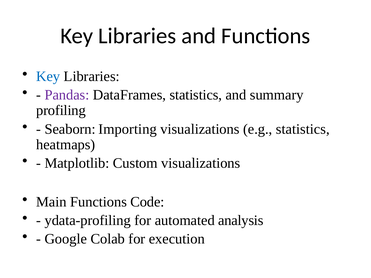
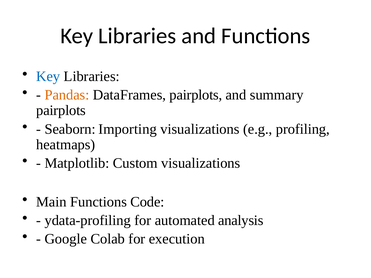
Pandas colour: purple -> orange (67, 95)
DataFrames statistics: statistics -> pairplots (196, 95)
profiling: profiling -> pairplots (61, 111)
e.g statistics: statistics -> profiling (303, 129)
